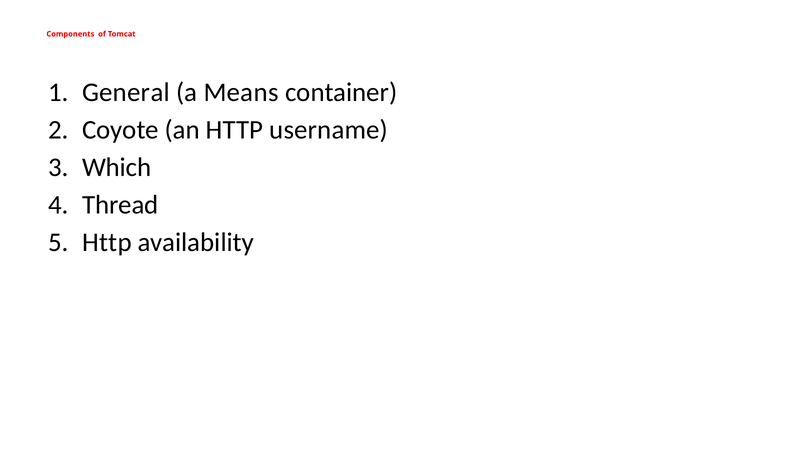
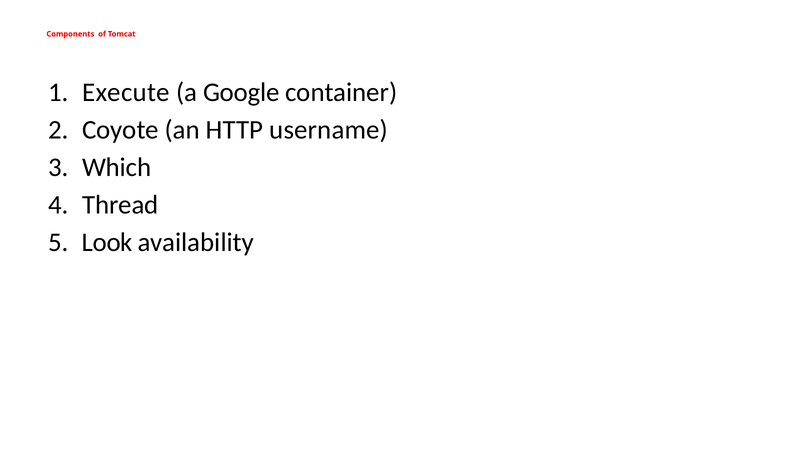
General: General -> Execute (126, 92)
Means: Means -> Google (241, 92)
Http: Http -> Look (107, 242)
